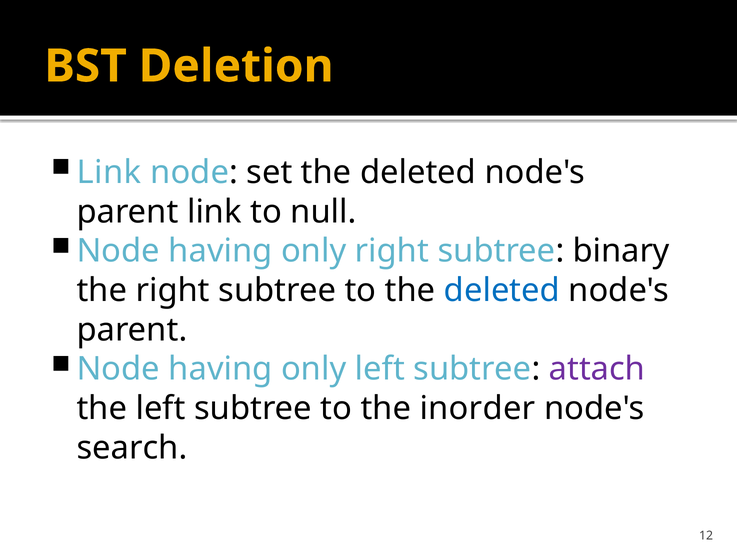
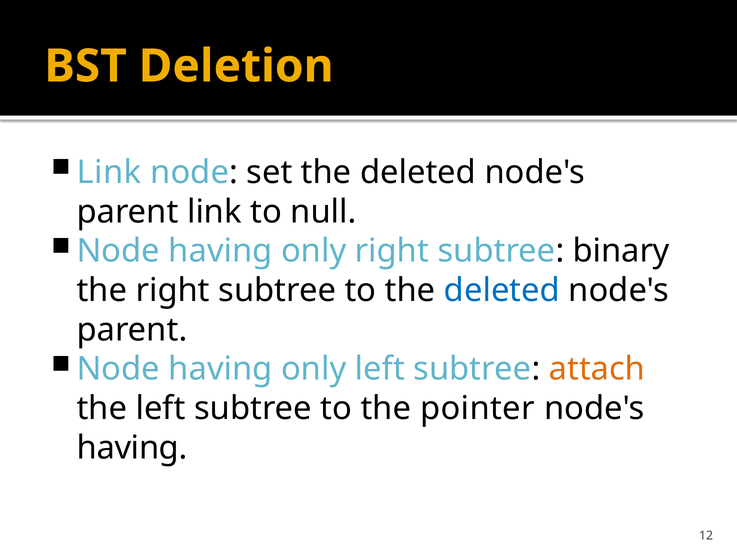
attach colour: purple -> orange (597, 369)
inorder: inorder -> pointer (477, 408)
search: search -> having (132, 448)
